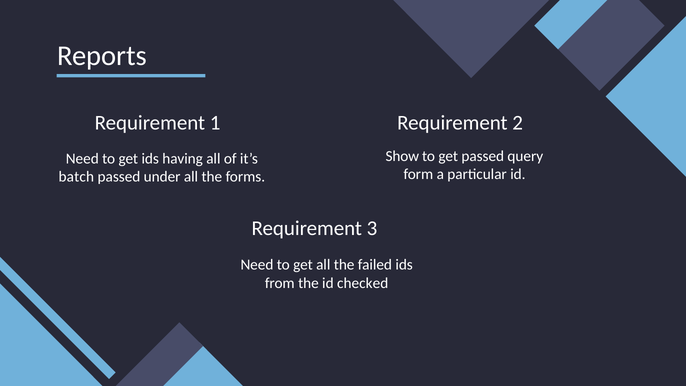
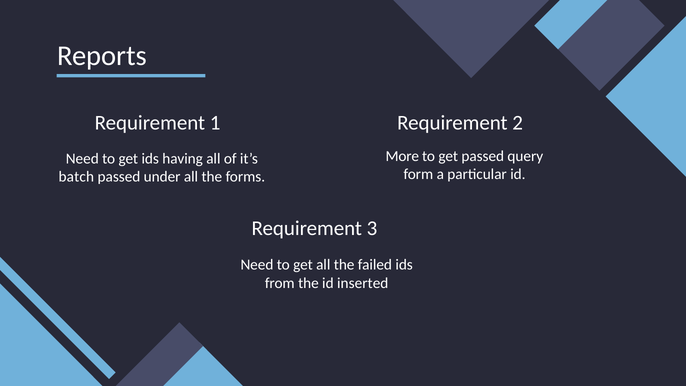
Show: Show -> More (402, 156)
checked: checked -> inserted (363, 283)
